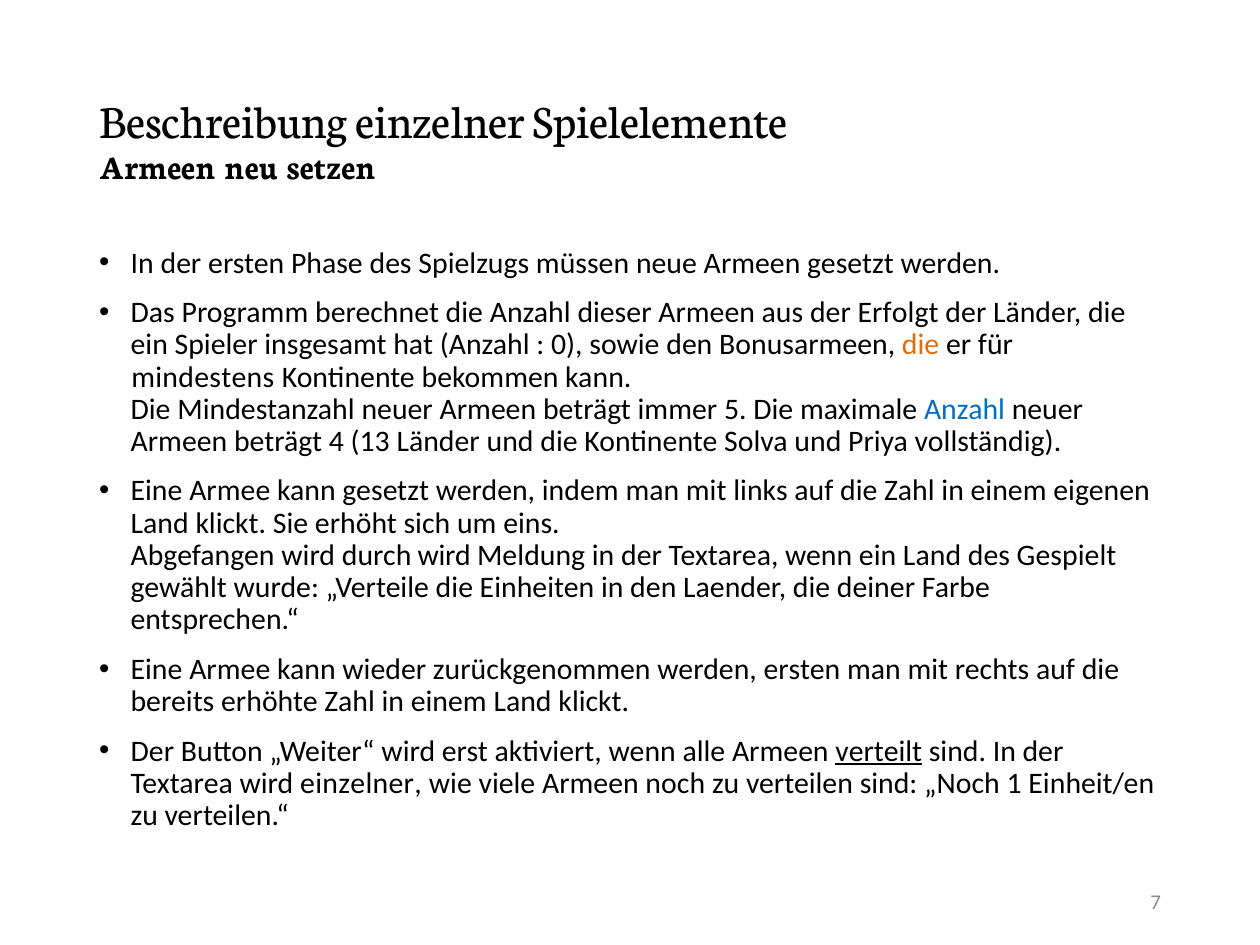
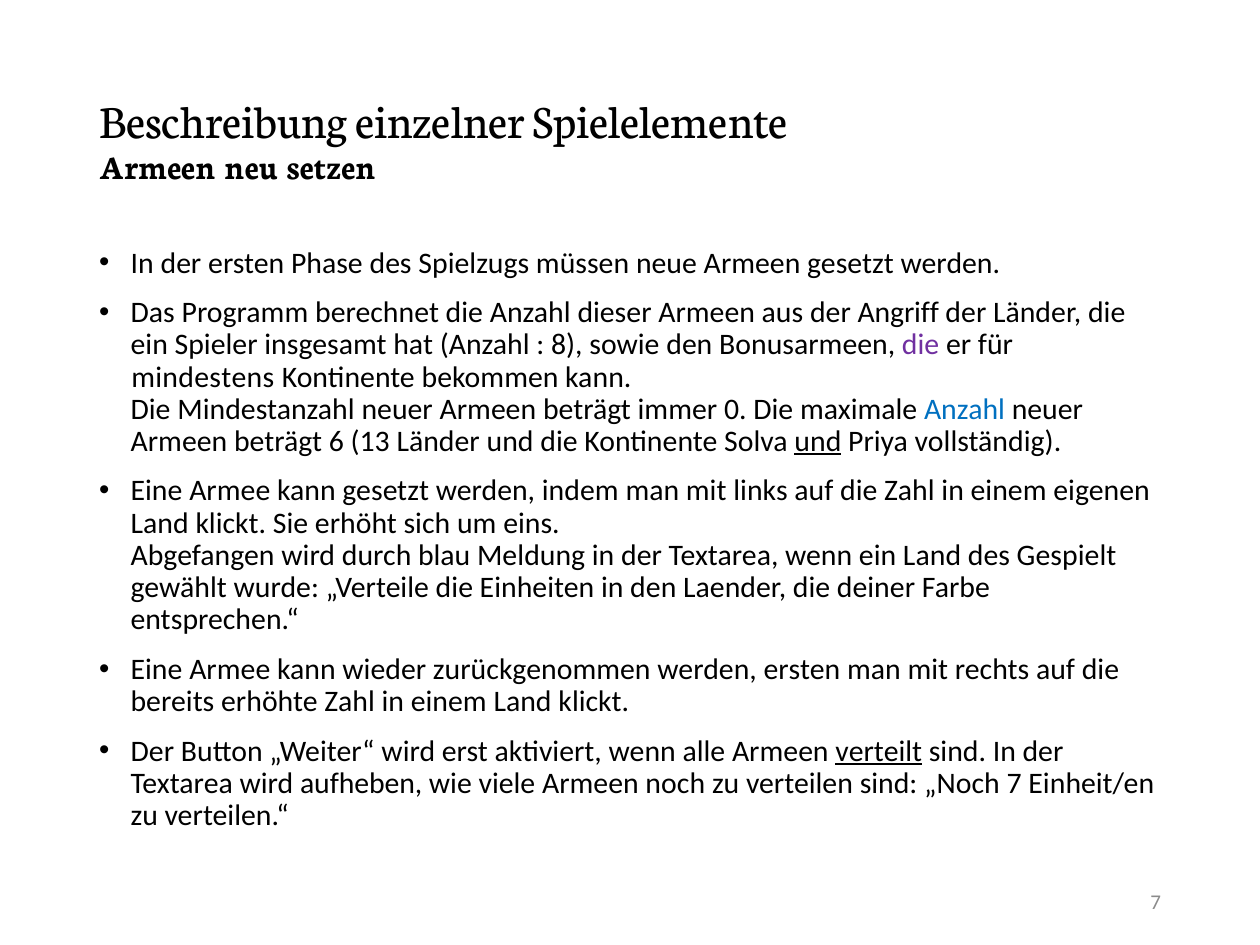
Erfolgt: Erfolgt -> Angriff (898, 313)
0: 0 -> 8 (567, 345)
die colour: orange -> purple (921, 345)
5: 5 -> 0 (735, 409)
4: 4 -> 6 (336, 441)
und underline: none -> present (818, 441)
durch wird: wird -> blau (444, 555)
wird einzelner: einzelner -> aufheben (361, 783)
„Noch 1: 1 -> 7 (1014, 783)
